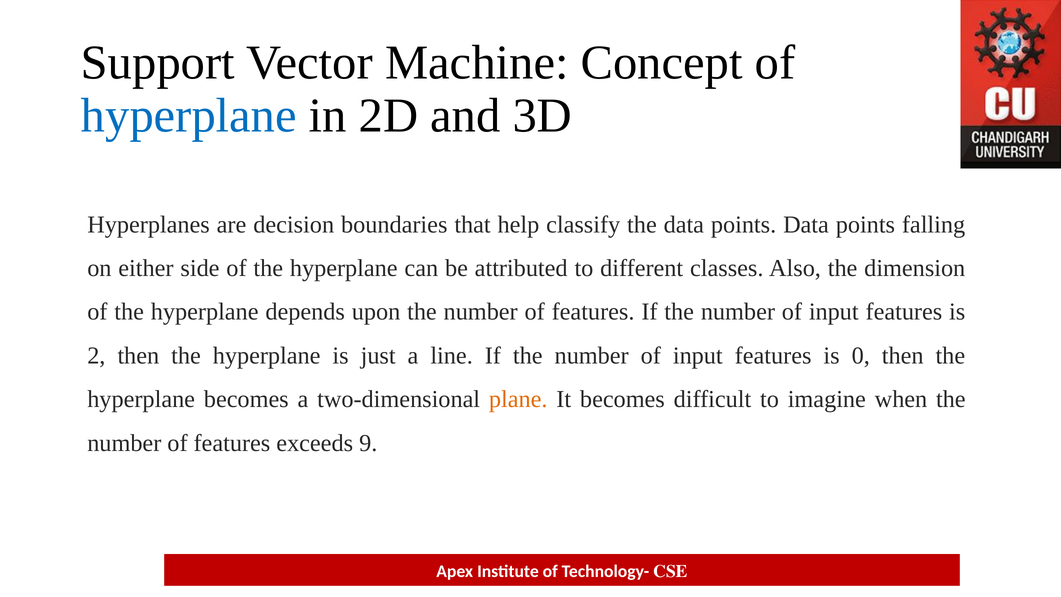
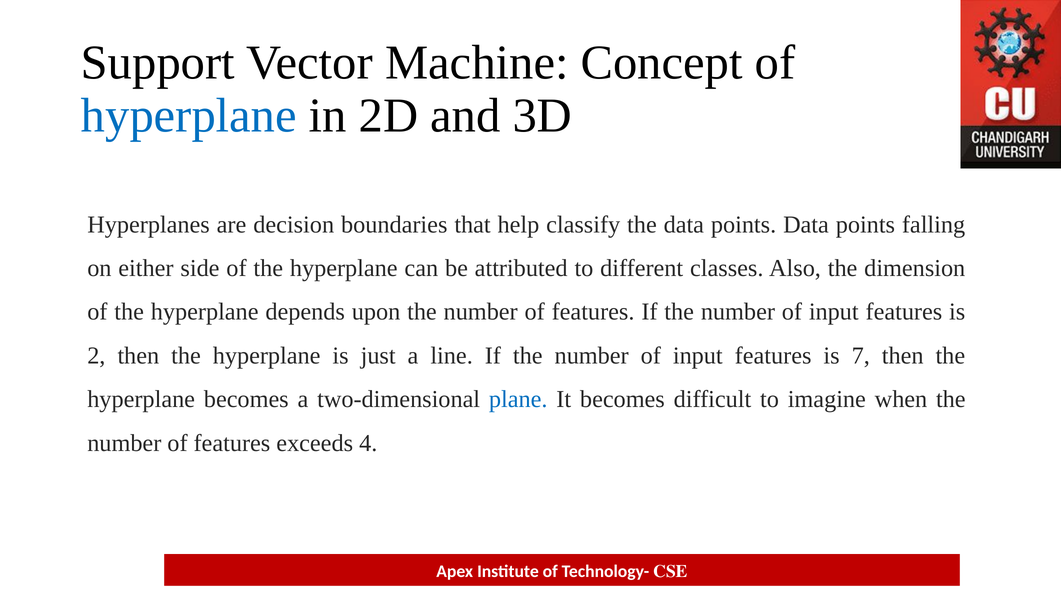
0: 0 -> 7 (861, 356)
plane colour: orange -> blue (518, 399)
9: 9 -> 4 (368, 443)
